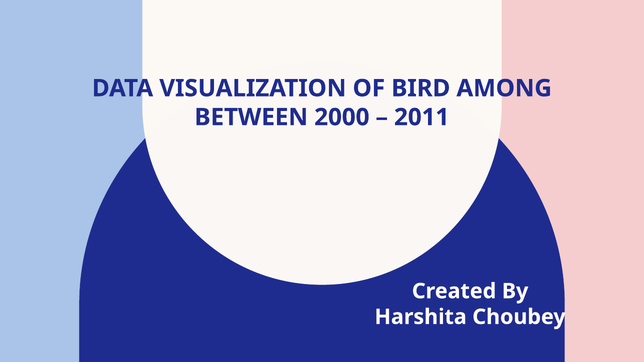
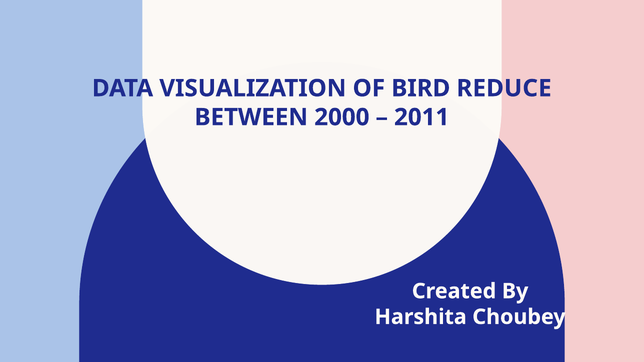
AMONG: AMONG -> REDUCE (504, 88)
